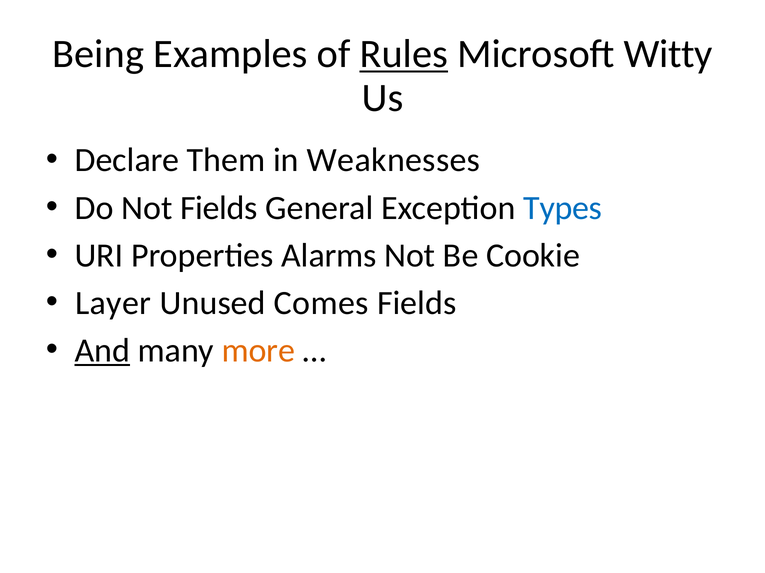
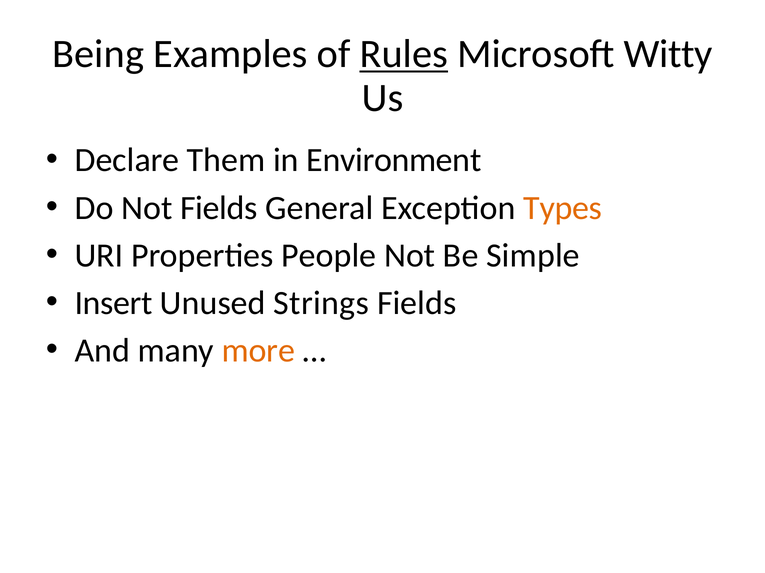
Weaknesses: Weaknesses -> Environment (394, 160)
Types colour: blue -> orange (563, 208)
Alarms: Alarms -> People (329, 256)
Cookie: Cookie -> Simple (533, 256)
Layer: Layer -> Insert (114, 303)
Comes: Comes -> Strings (321, 303)
And underline: present -> none (102, 351)
